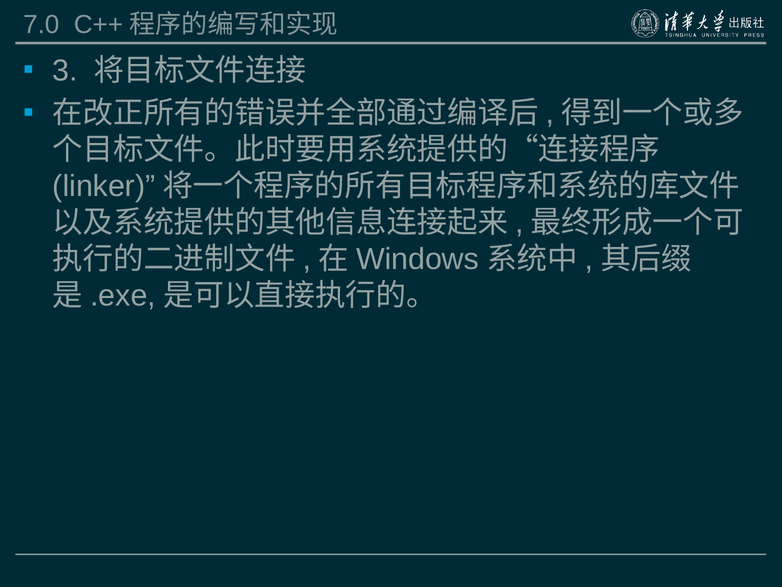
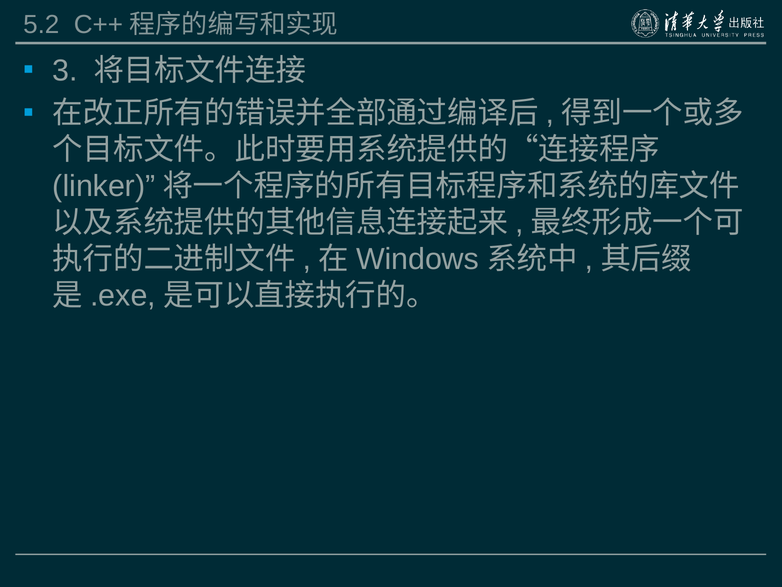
7.0: 7.0 -> 5.2 (41, 25)
